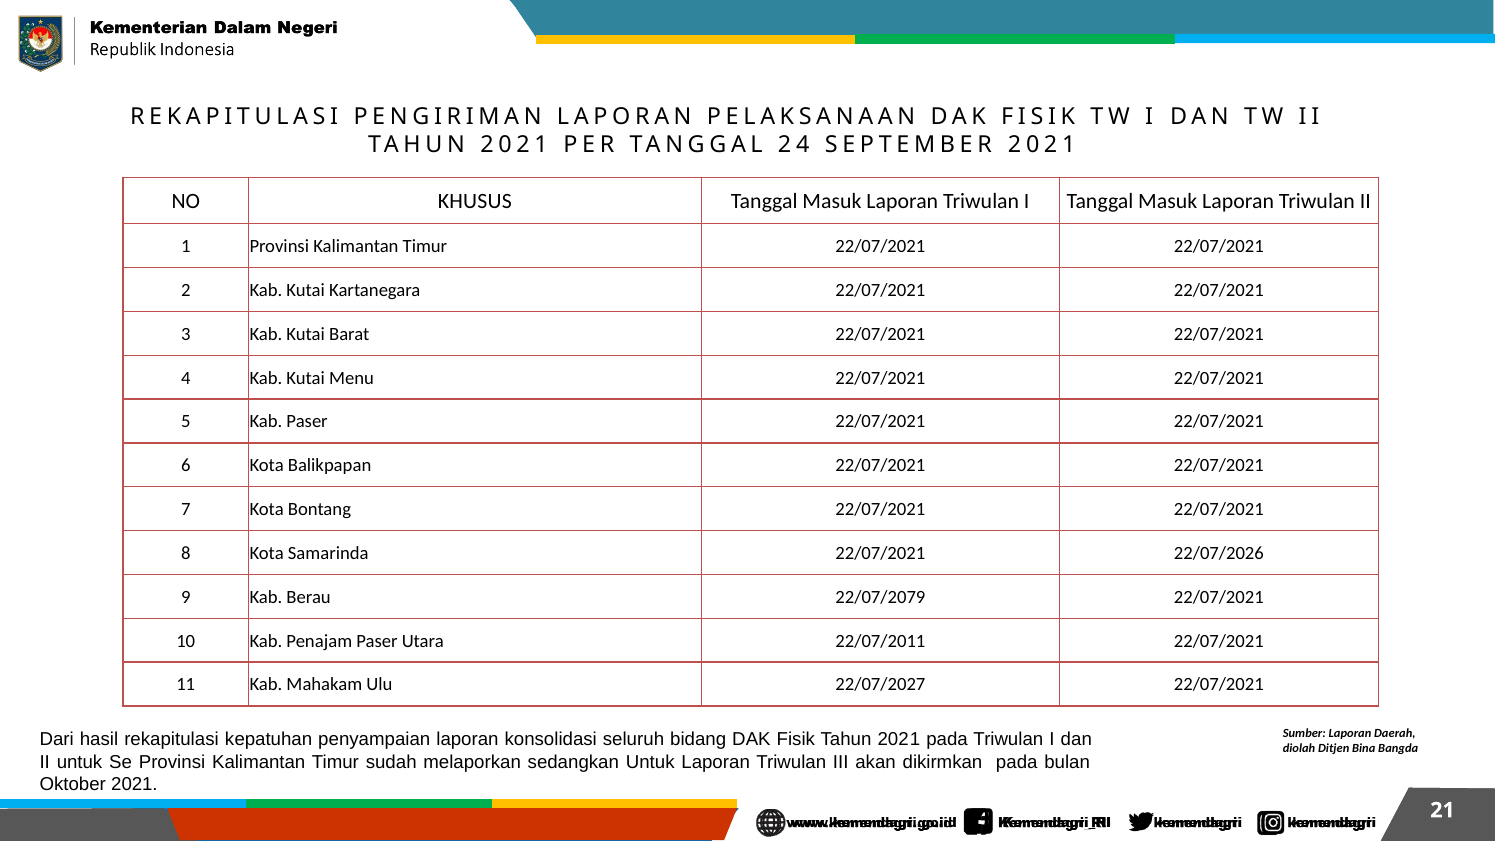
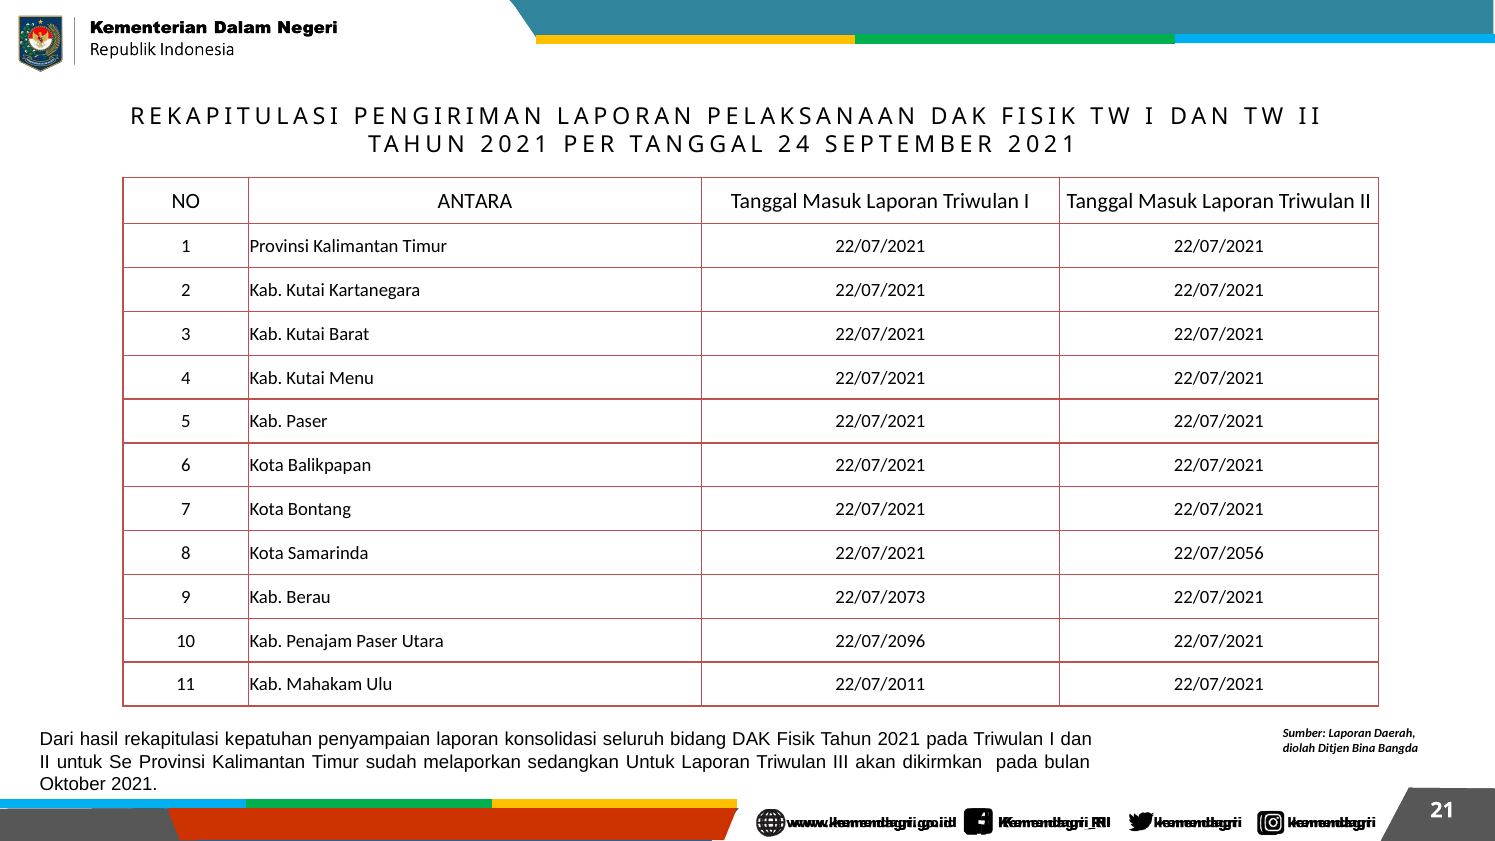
KHUSUS: KHUSUS -> ANTARA (475, 201)
22/07/2026: 22/07/2026 -> 22/07/2056 (1219, 553)
22/07/2079: 22/07/2079 -> 22/07/2073 (880, 597)
22/07/2011: 22/07/2011 -> 22/07/2096 (880, 641)
22/07/2027: 22/07/2027 -> 22/07/2011 (880, 685)
